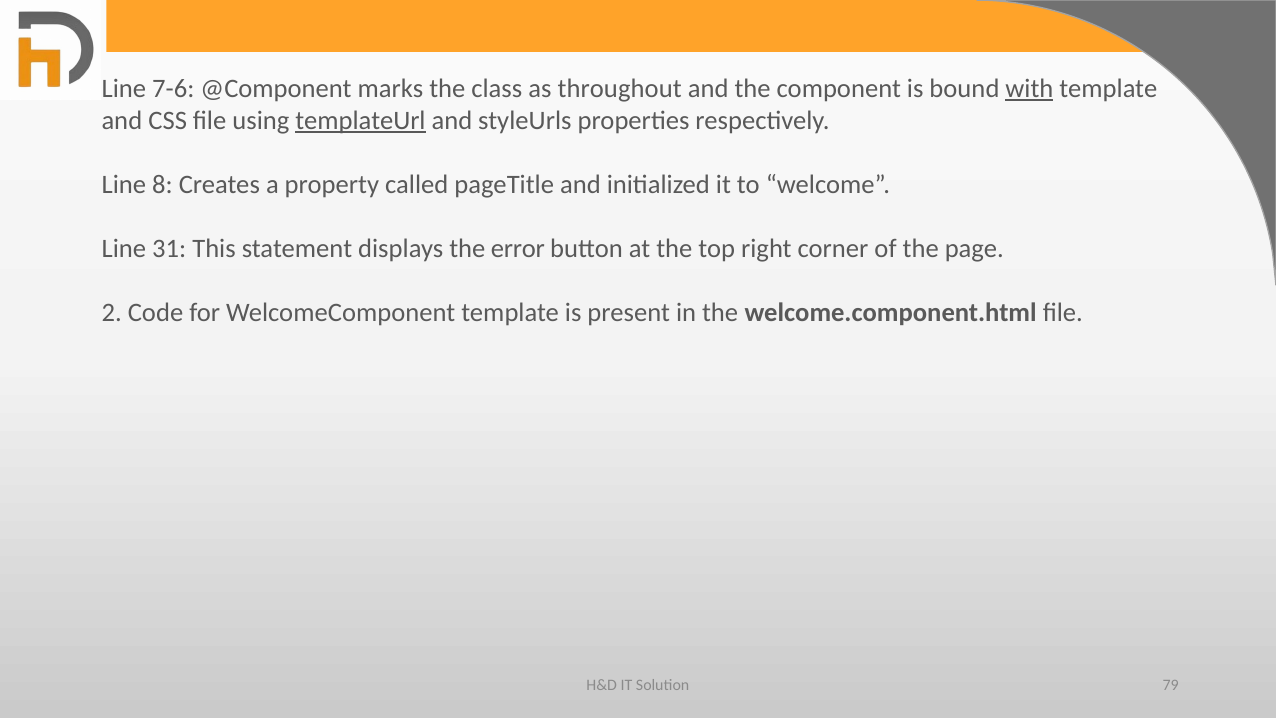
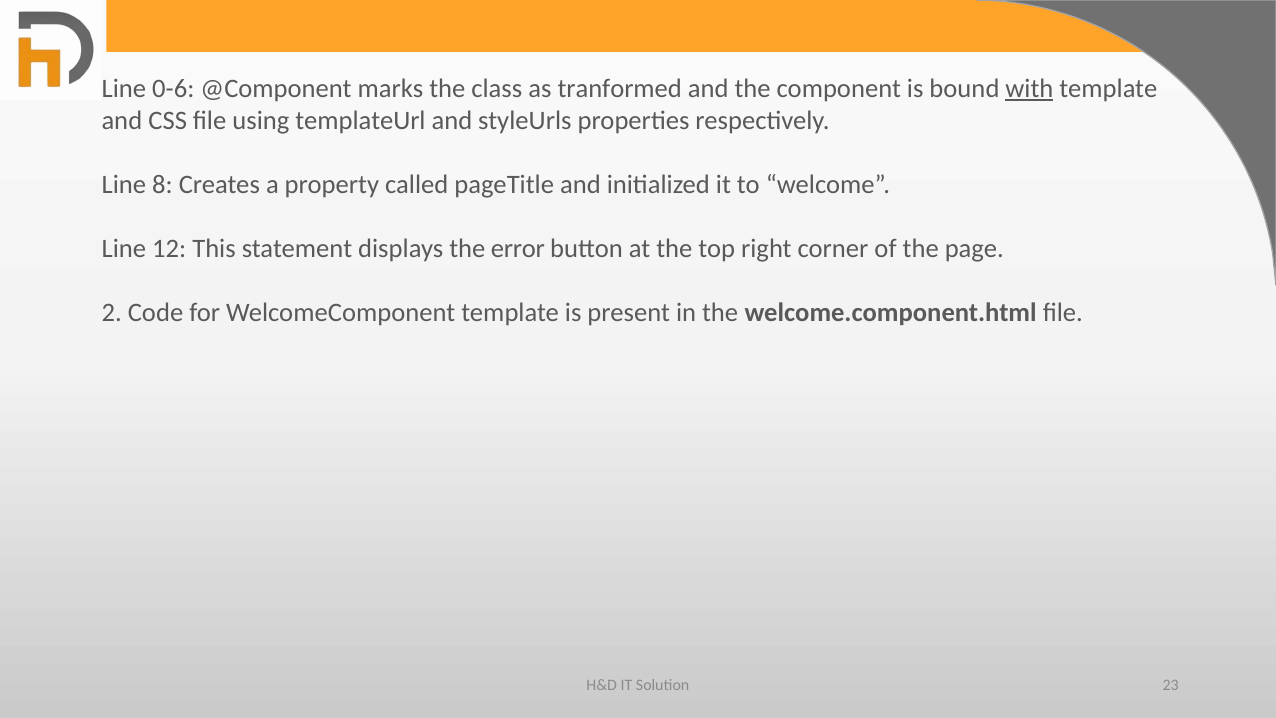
7-6: 7-6 -> 0-6 (173, 89)
throughout: throughout -> tranformed (620, 89)
templateUrl underline: present -> none (360, 121)
31: 31 -> 12 (169, 248)
79: 79 -> 23 (1171, 685)
